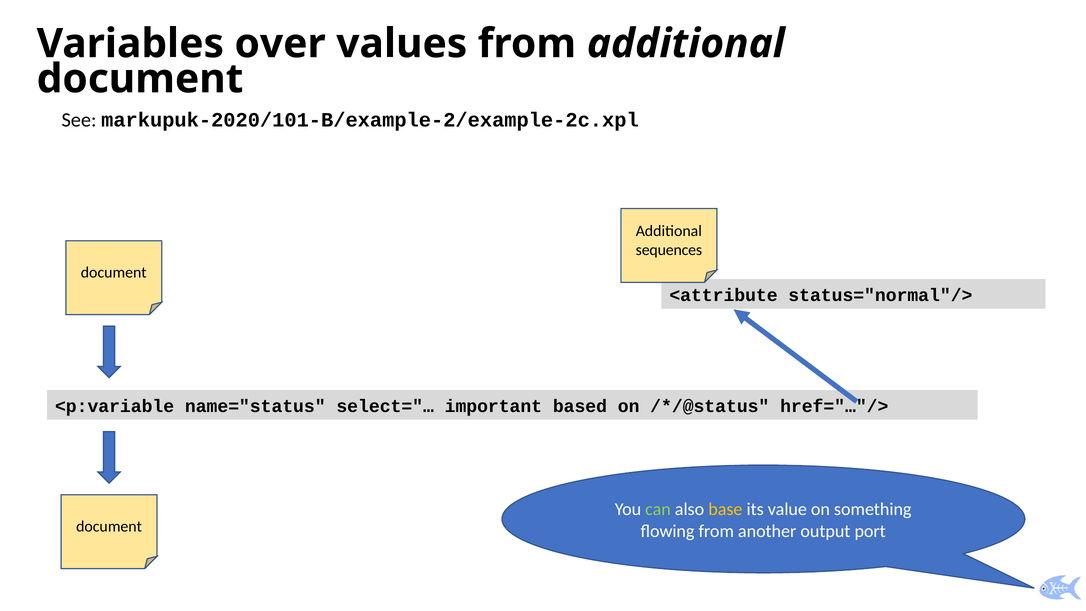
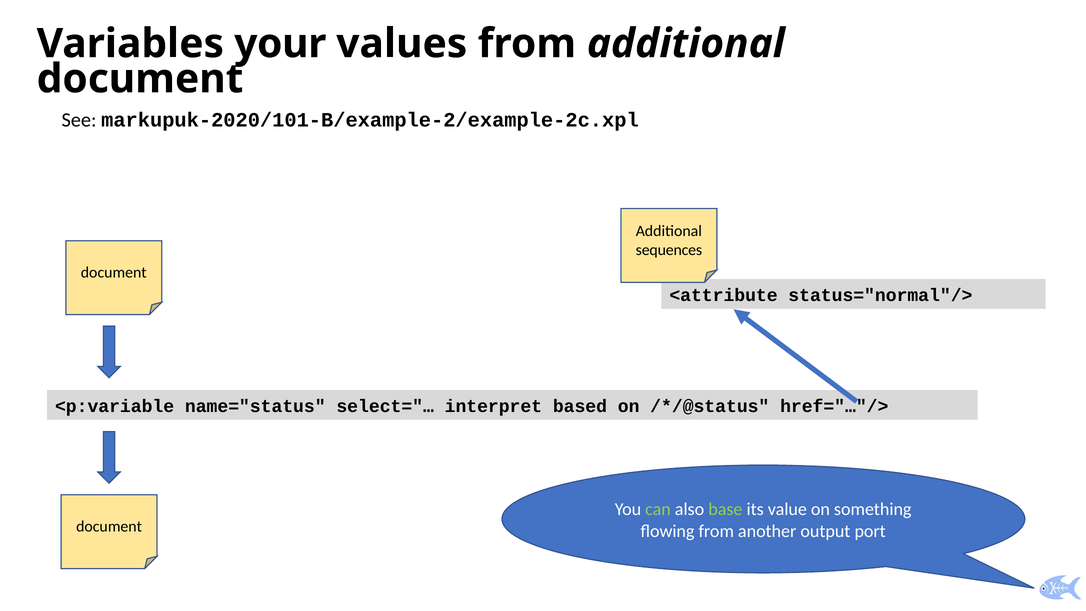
over: over -> your (280, 44)
important: important -> interpret (493, 406)
base colour: yellow -> light green (725, 509)
